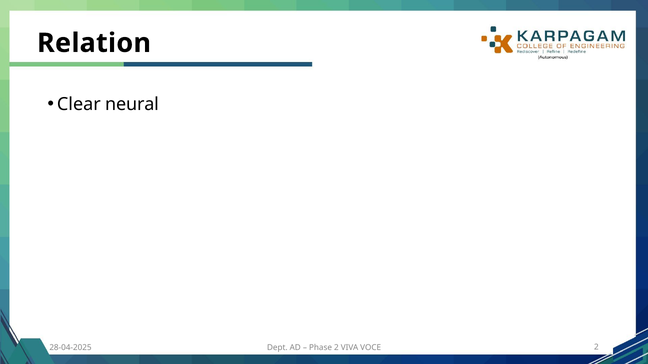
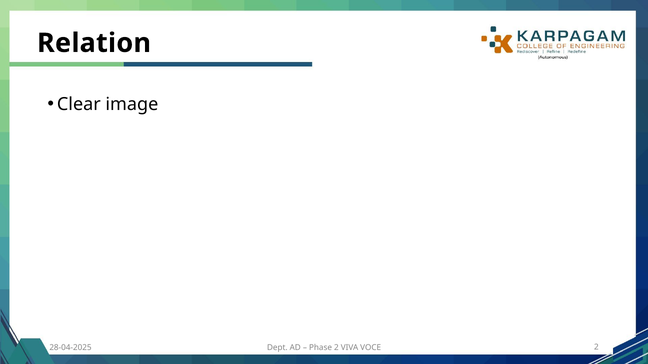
neural: neural -> image (132, 104)
